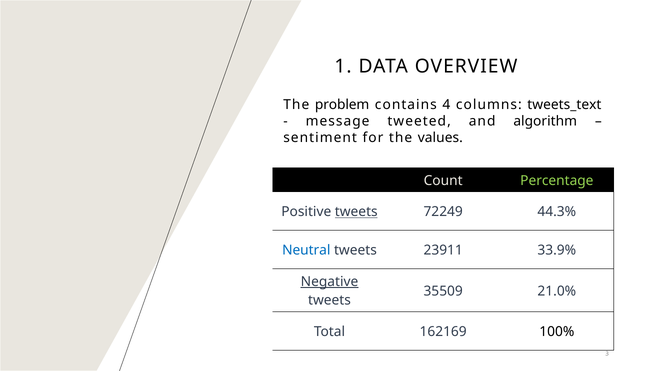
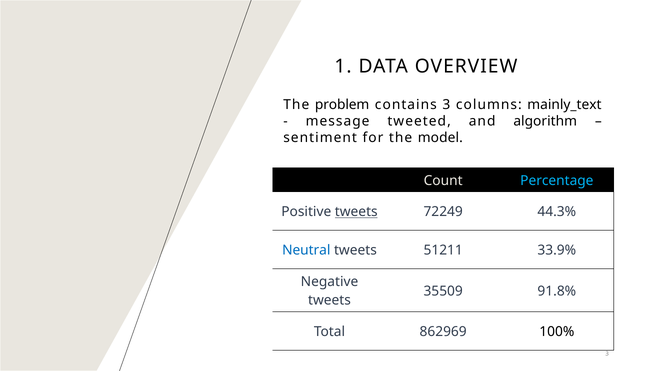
contains 4: 4 -> 3 (446, 105)
tweets_text: tweets_text -> mainly_text (564, 105)
values: values -> model (440, 138)
Percentage colour: light green -> light blue (557, 180)
23911: 23911 -> 51211 (443, 250)
Negative underline: present -> none (329, 281)
21.0%: 21.0% -> 91.8% (557, 291)
162169: 162169 -> 862969 (443, 331)
